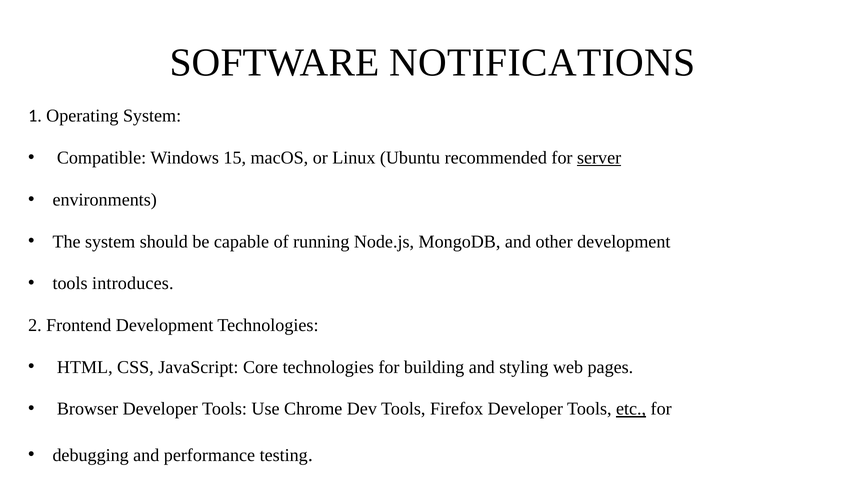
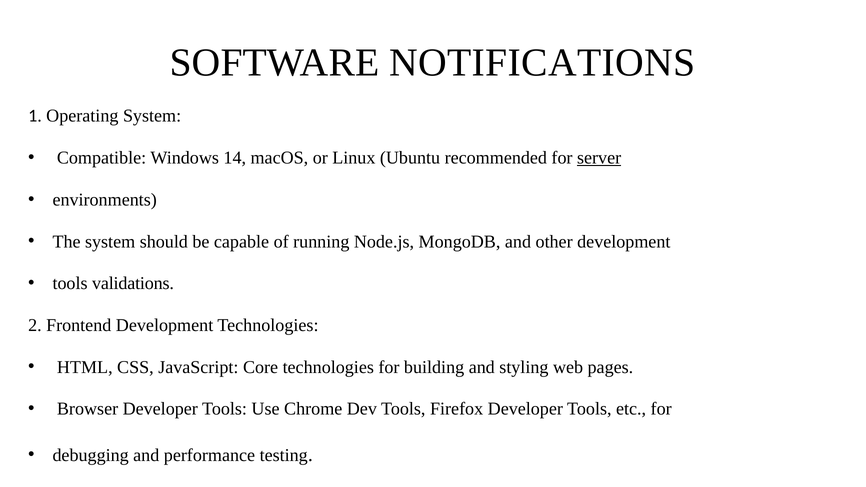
15: 15 -> 14 (235, 158)
introduces: introduces -> validations (133, 283)
etc underline: present -> none (631, 409)
